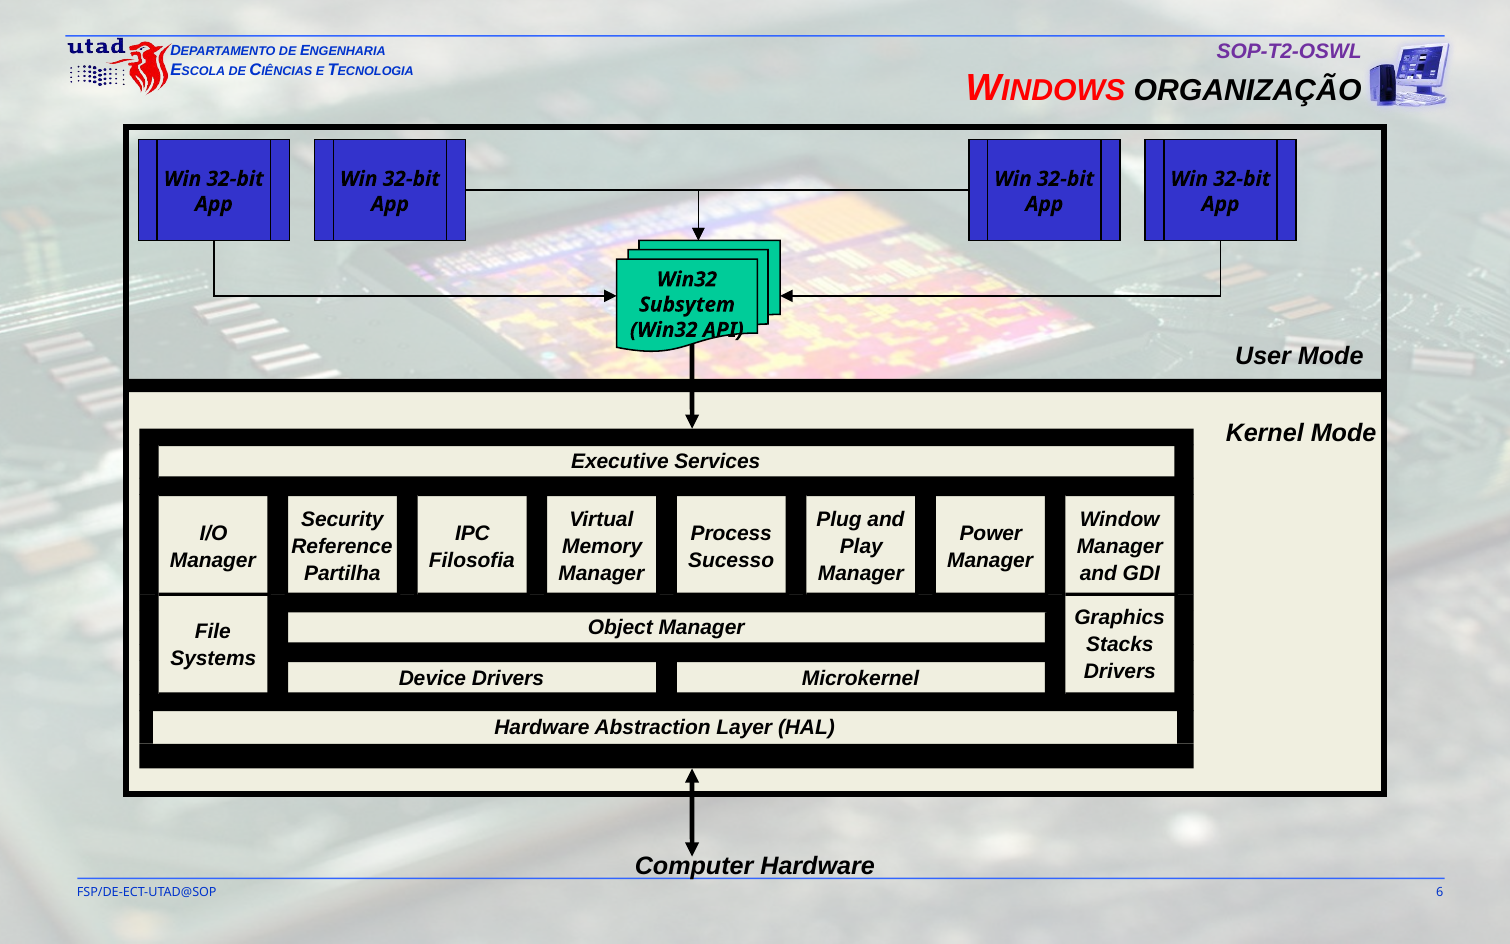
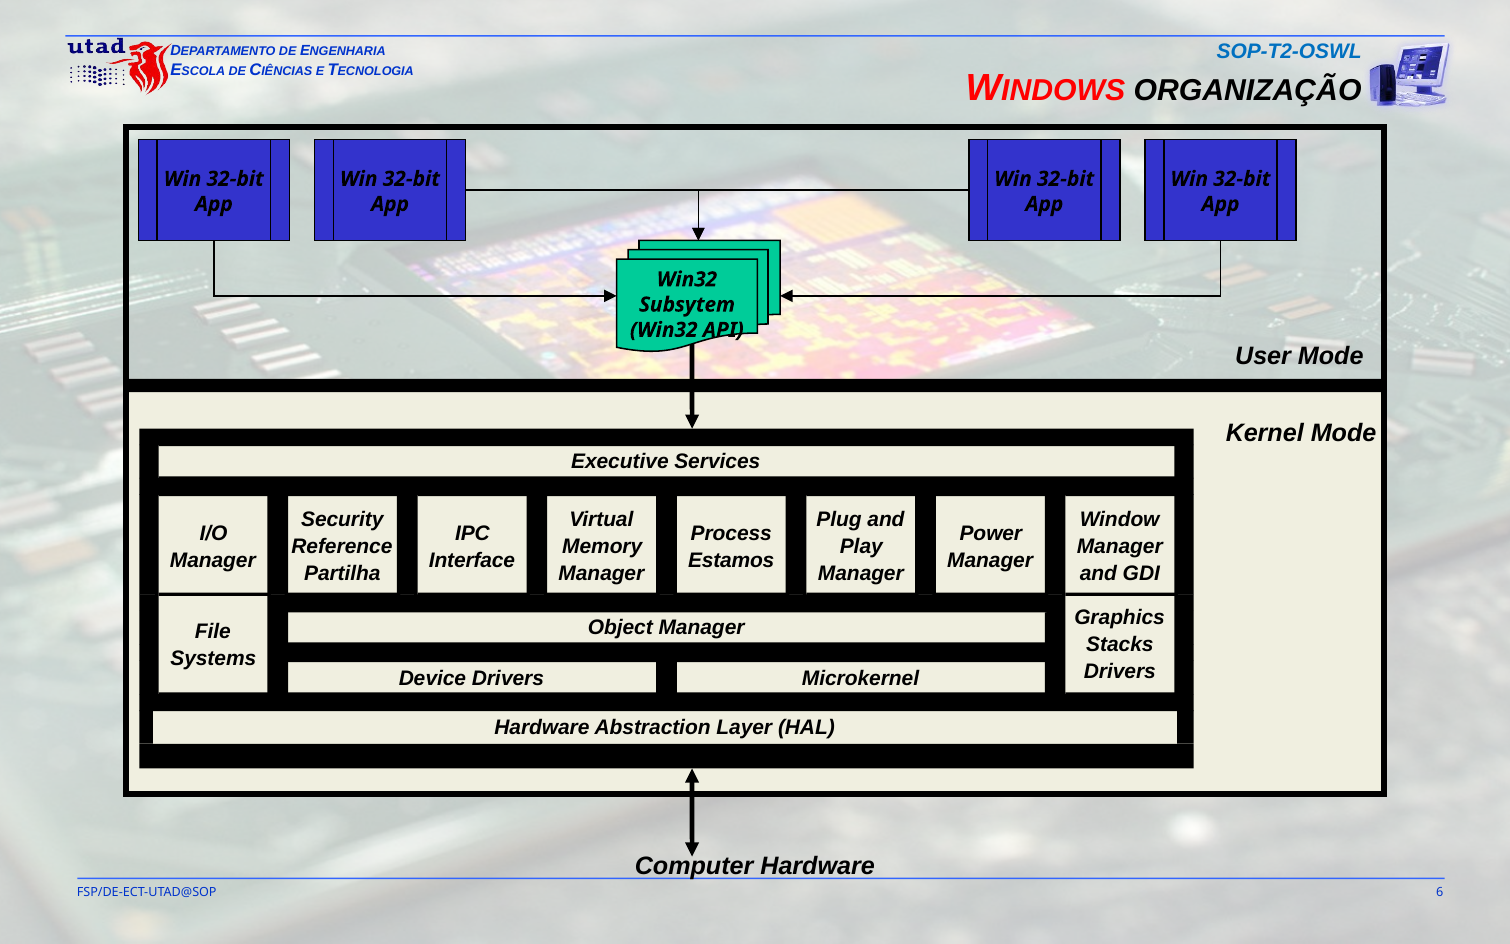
SOP-T2-OSWL colour: purple -> blue (1289, 52)
Filosofia: Filosofia -> Interface (472, 560)
Sucesso: Sucesso -> Estamos (731, 560)
